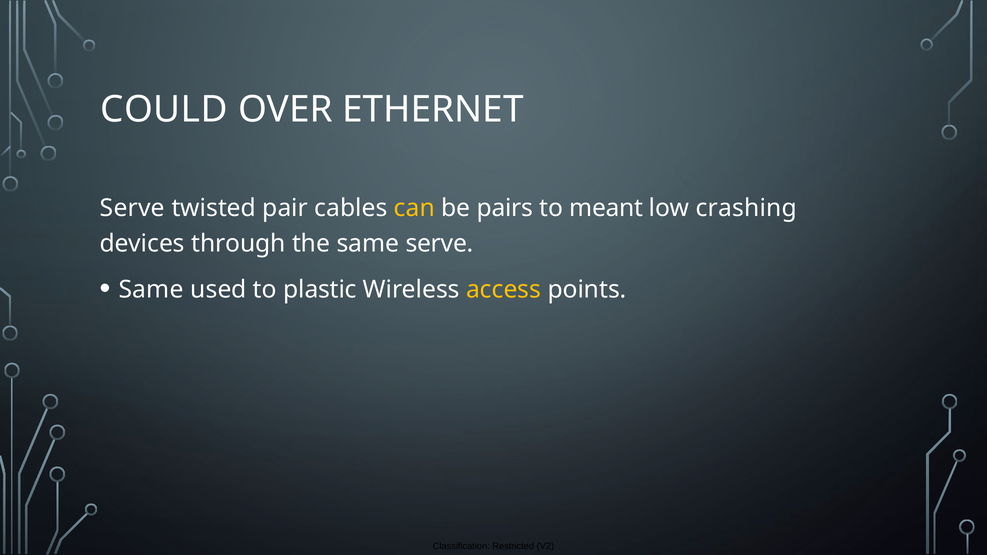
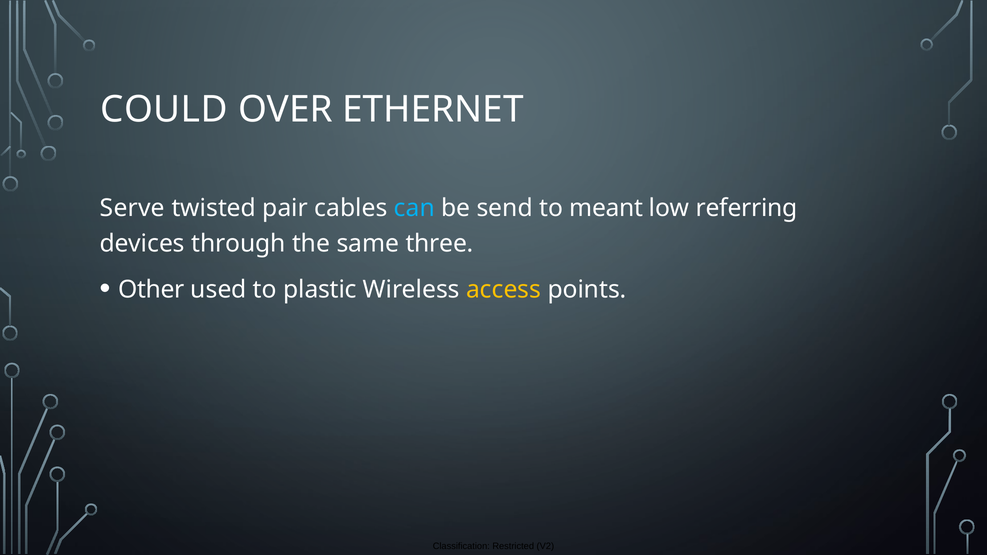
can colour: yellow -> light blue (414, 208)
pairs: pairs -> send (505, 208)
crashing: crashing -> referring (747, 208)
same serve: serve -> three (440, 244)
Same: Same -> Other (151, 290)
